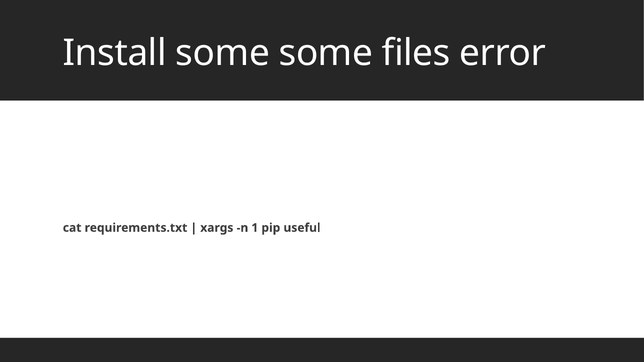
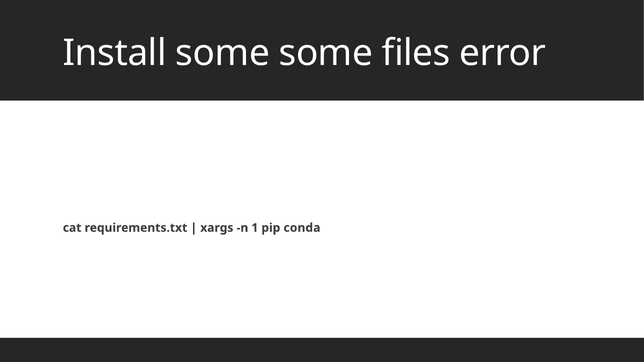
useful: useful -> conda (302, 228)
